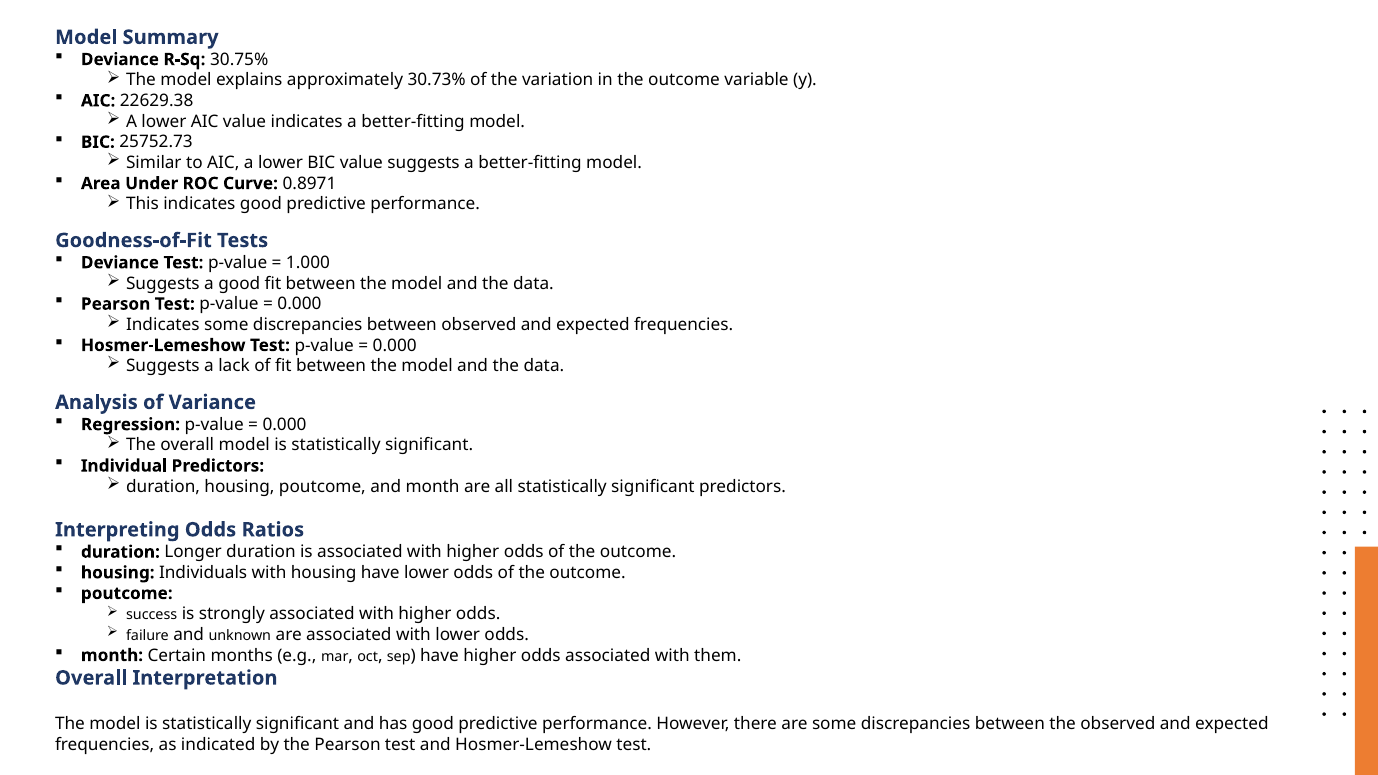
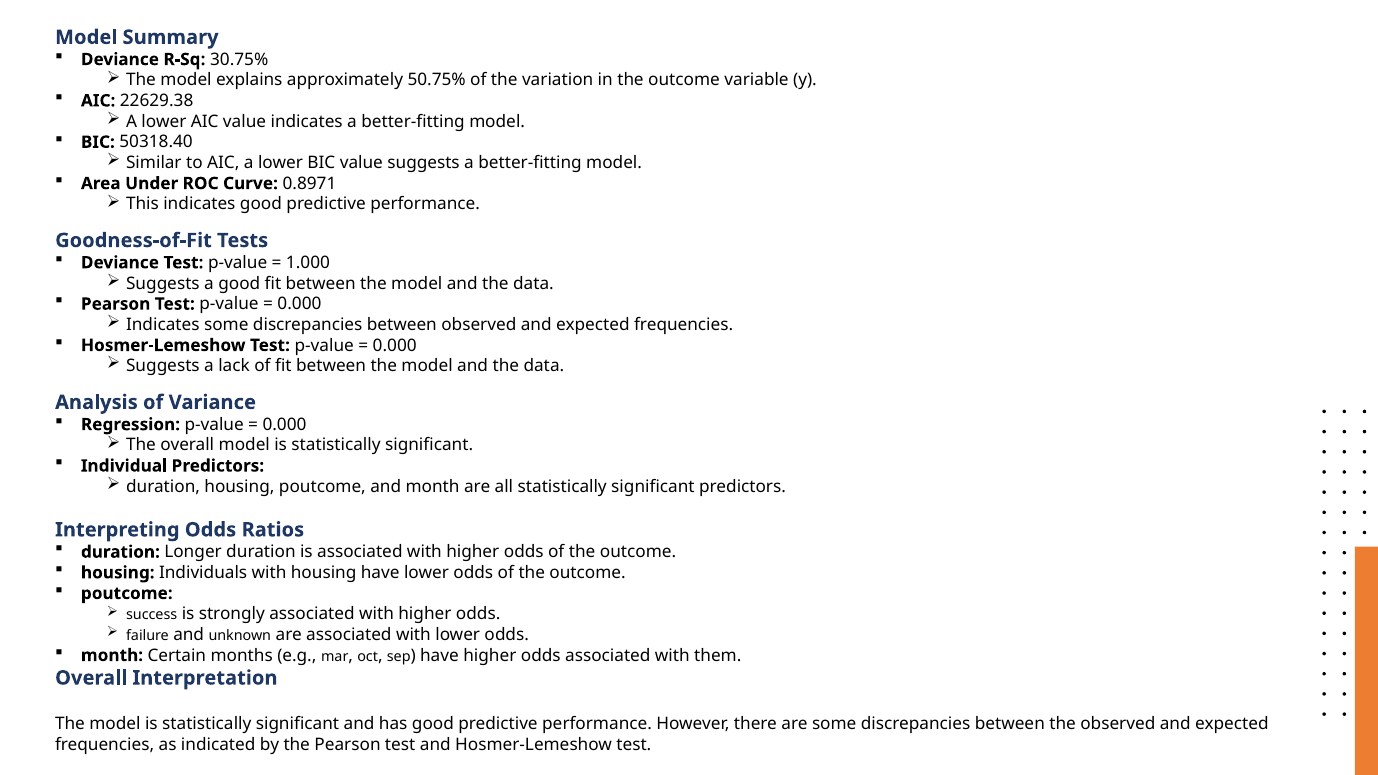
30.73%: 30.73% -> 50.75% (437, 80)
25752.73: 25752.73 -> 50318.40 (156, 142)
